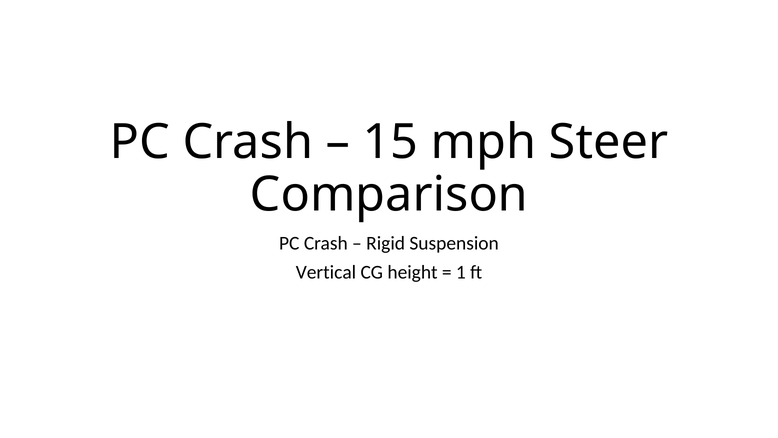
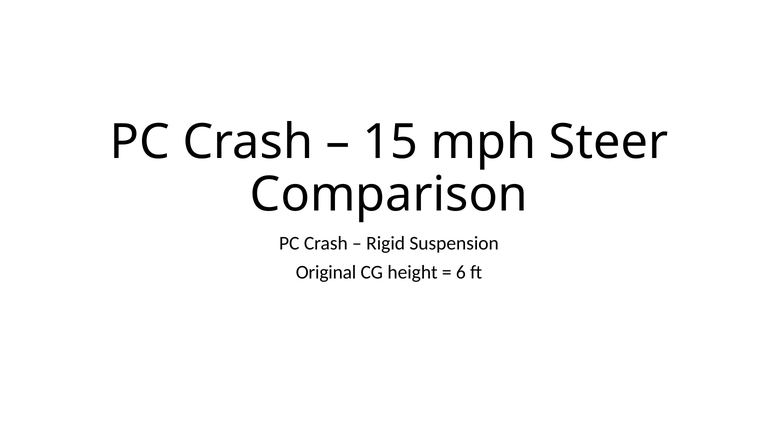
Vertical: Vertical -> Original (326, 272)
1: 1 -> 6 (461, 272)
